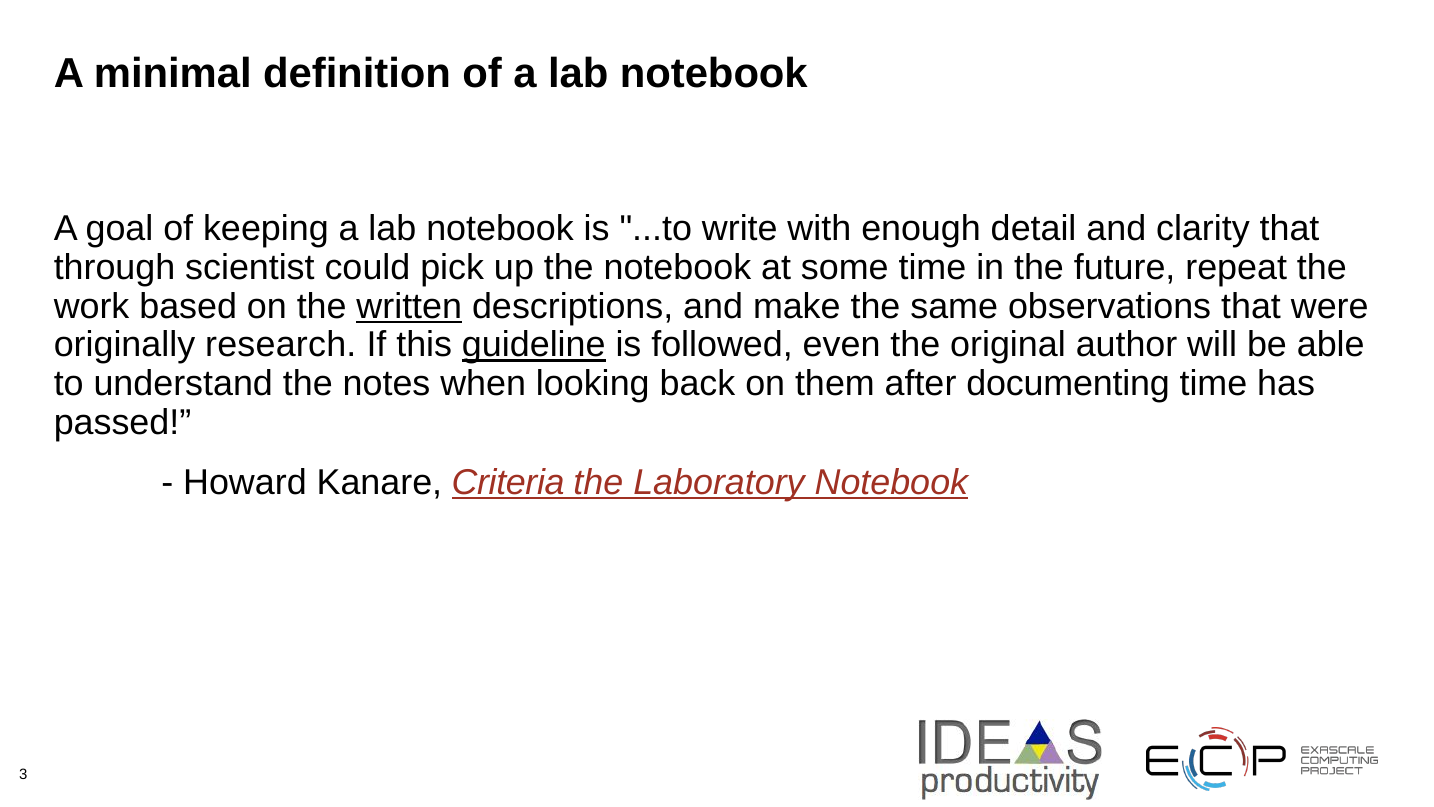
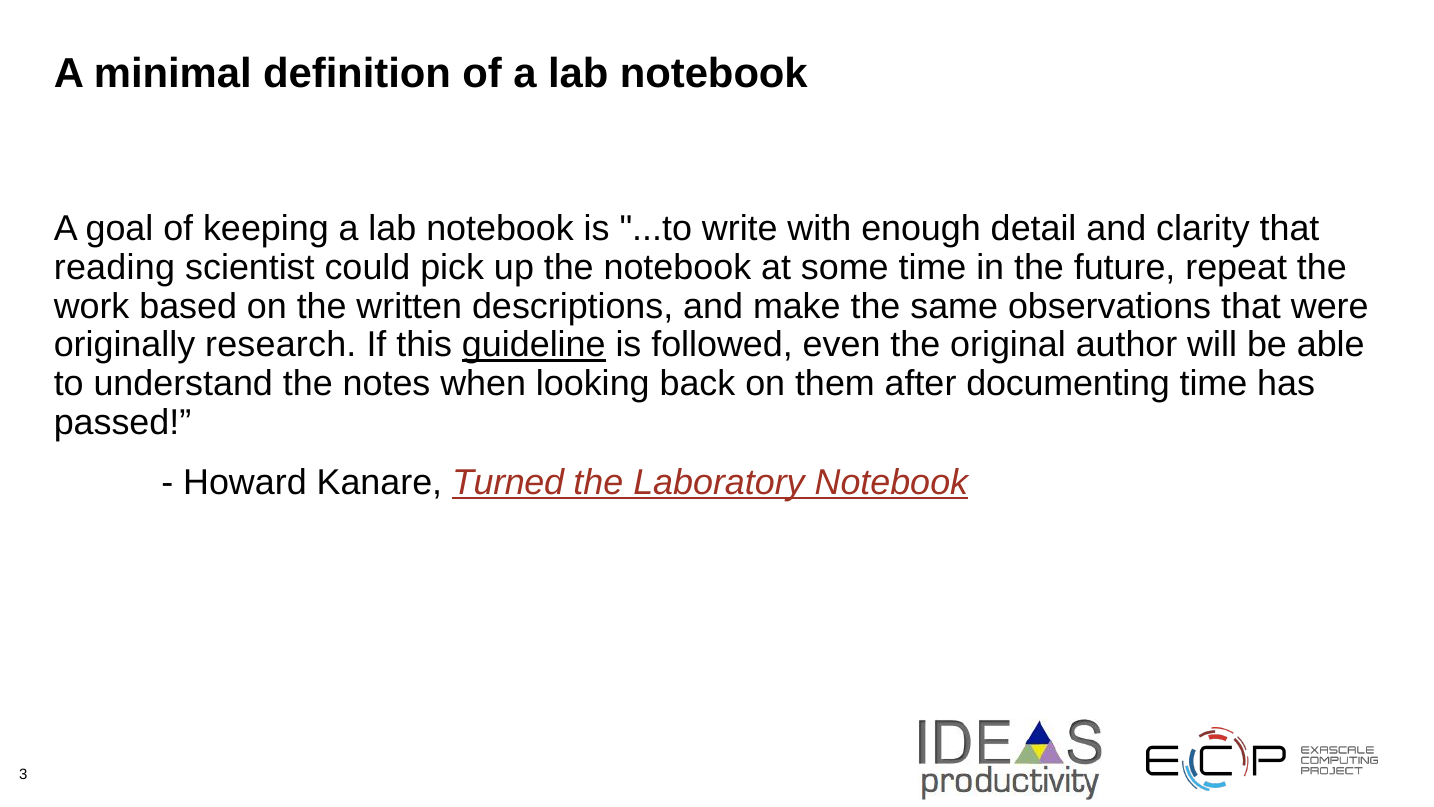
through: through -> reading (114, 268)
written underline: present -> none (409, 306)
Criteria: Criteria -> Turned (508, 482)
